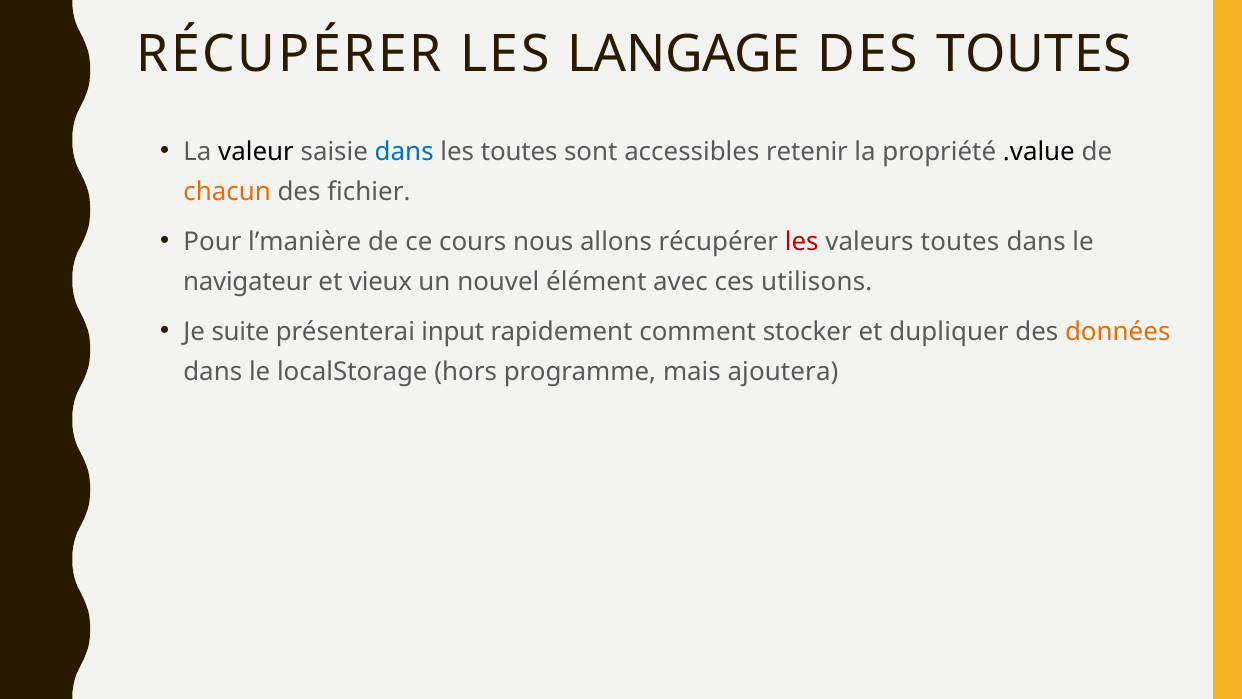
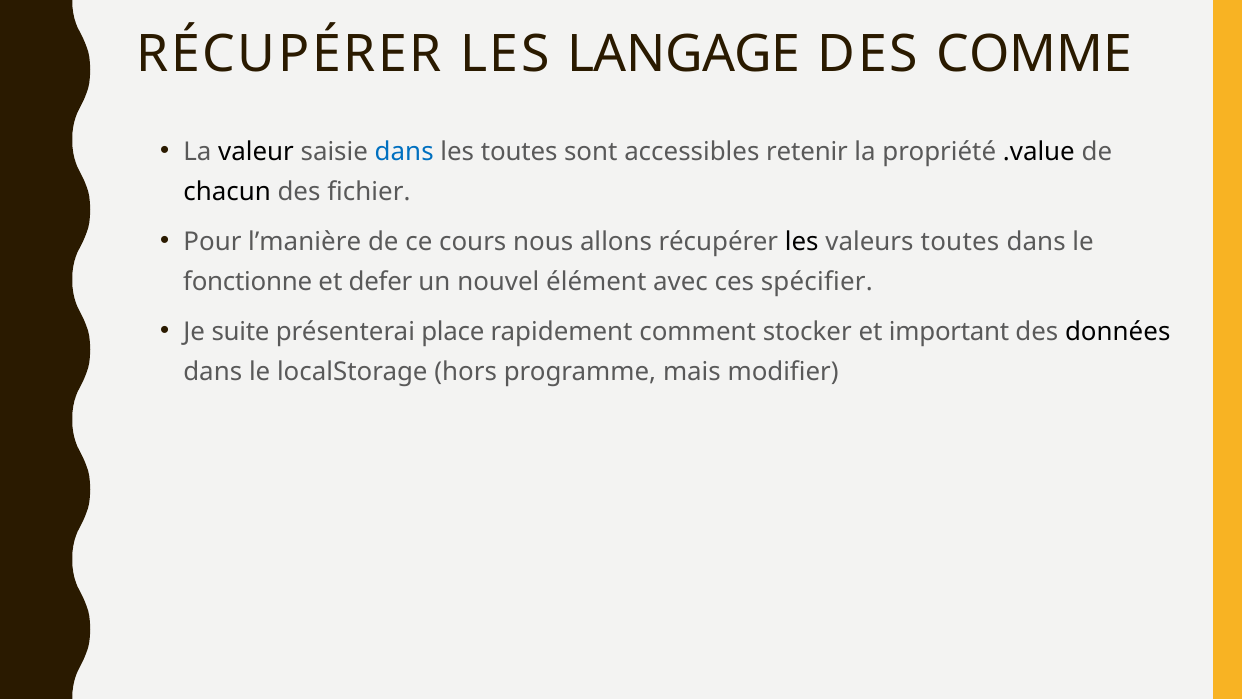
DES TOUTES: TOUTES -> COMME (1034, 54)
chacun colour: orange -> black (227, 192)
les colour: red -> black (802, 242)
navigateur: navigateur -> fonctionne (248, 282)
vieux: vieux -> defer (380, 282)
utilisons: utilisons -> spécifier (817, 282)
input: input -> place (453, 332)
dupliquer: dupliquer -> important (949, 332)
données colour: orange -> black (1118, 332)
ajoutera: ajoutera -> modifier (783, 372)
